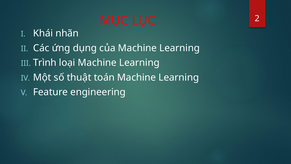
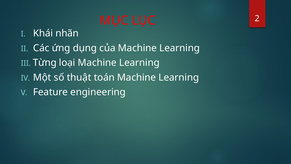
Trình: Trình -> Từng (45, 63)
